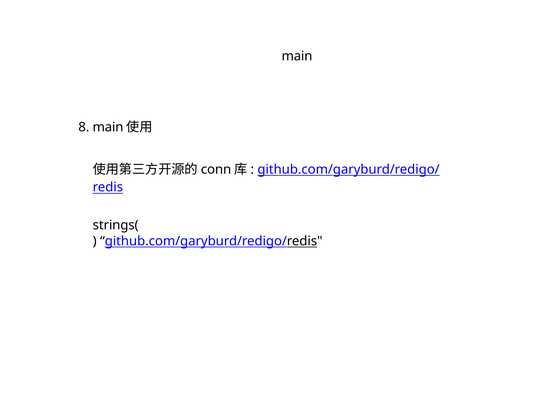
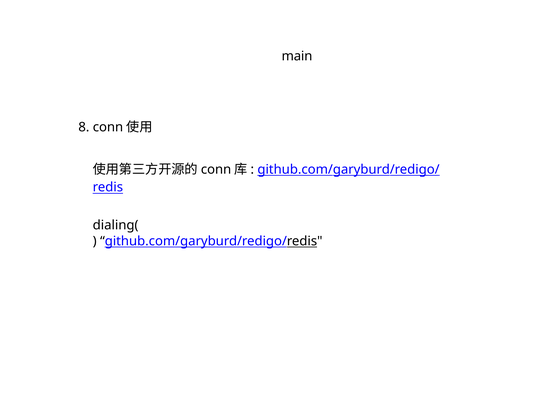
8 main: main -> conn (108, 127)
strings(: strings( -> dialing( (116, 225)
